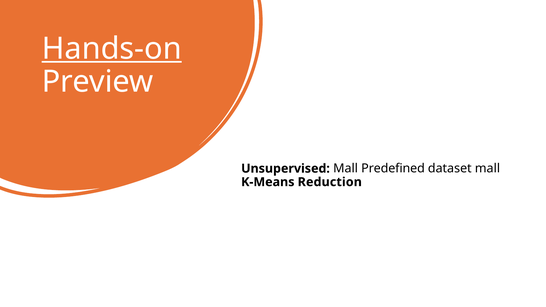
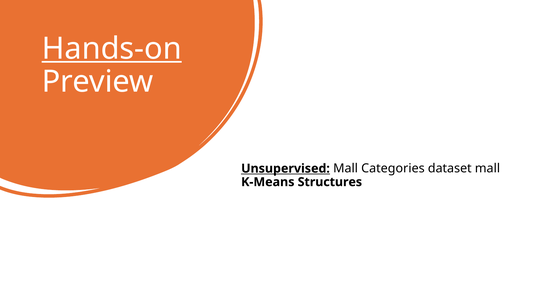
Unsupervised underline: none -> present (285, 169)
Predefined: Predefined -> Categories (393, 169)
Reduction: Reduction -> Structures (330, 182)
